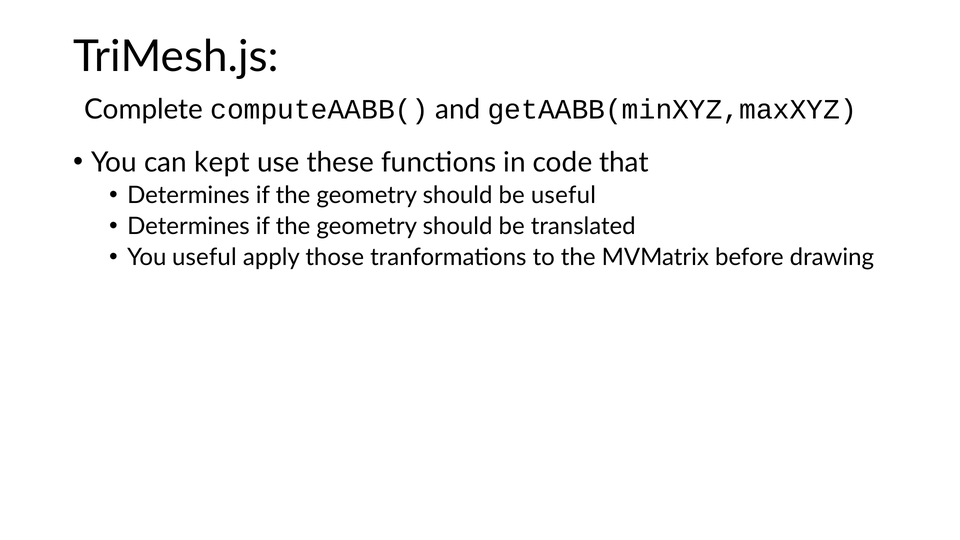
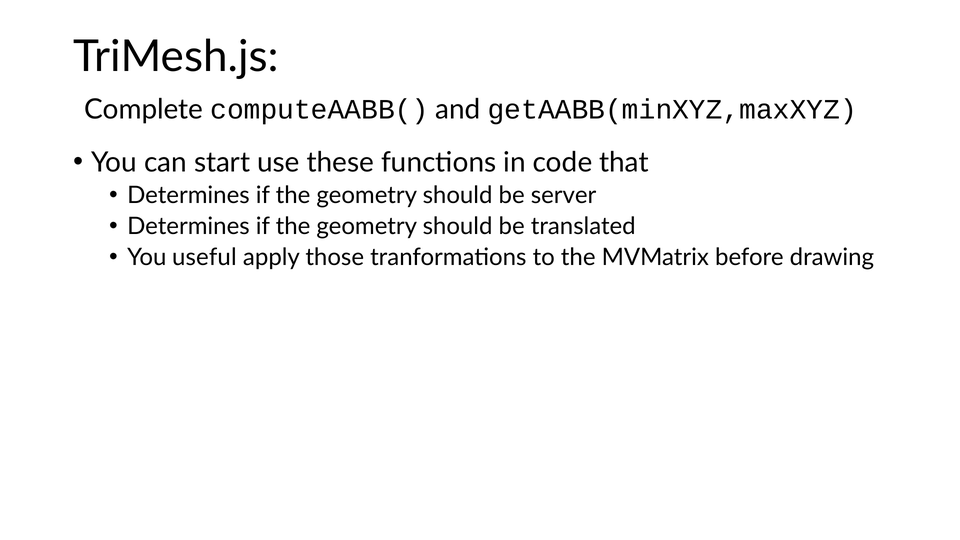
kept: kept -> start (222, 162)
be useful: useful -> server (564, 195)
